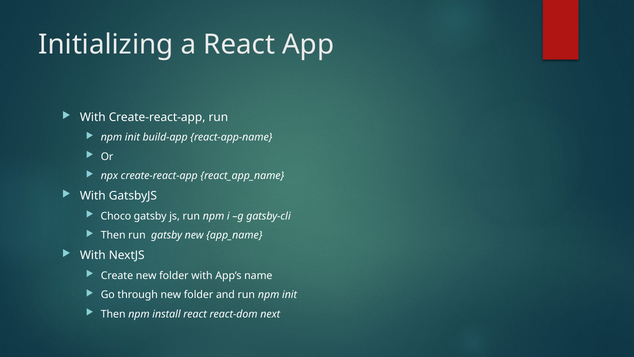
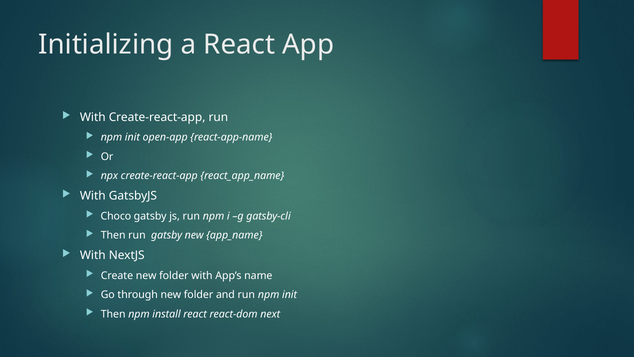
build-app: build-app -> open-app (165, 137)
